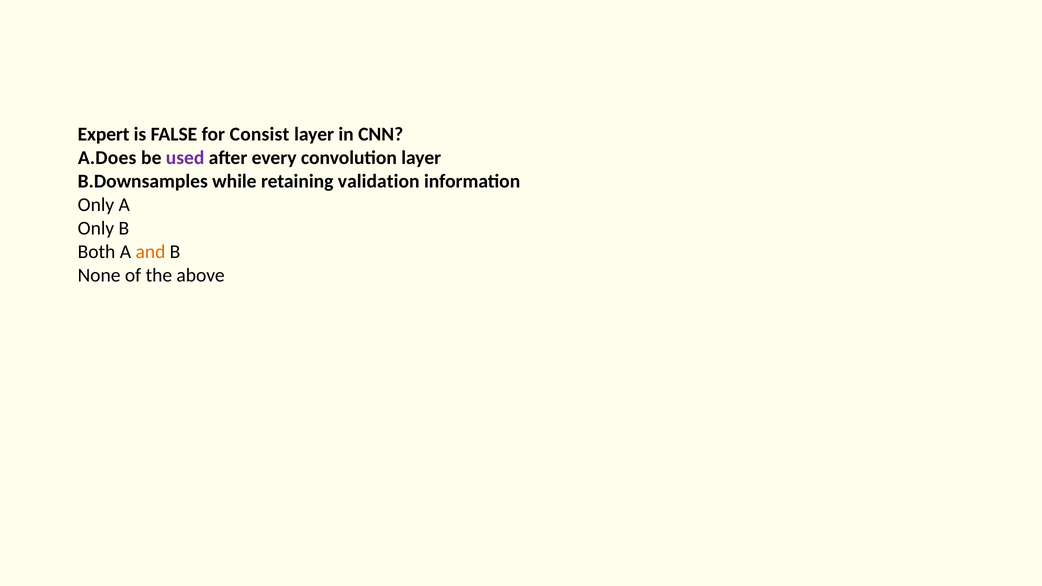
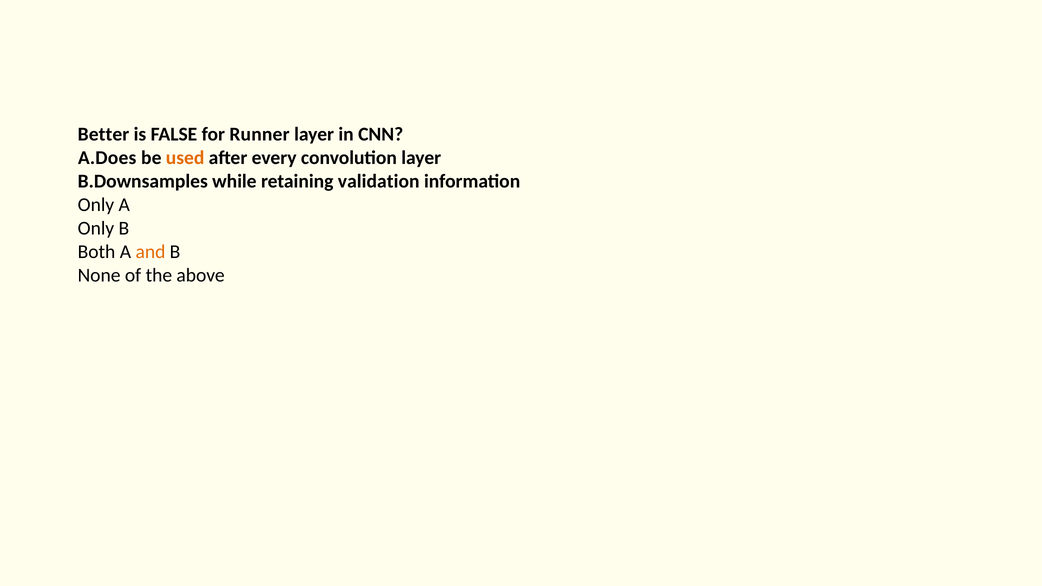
Expert: Expert -> Better (103, 135)
Consist: Consist -> Runner (260, 135)
used colour: purple -> orange (185, 158)
